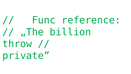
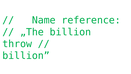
Func: Func -> Name (44, 20)
private: private -> billion (26, 55)
